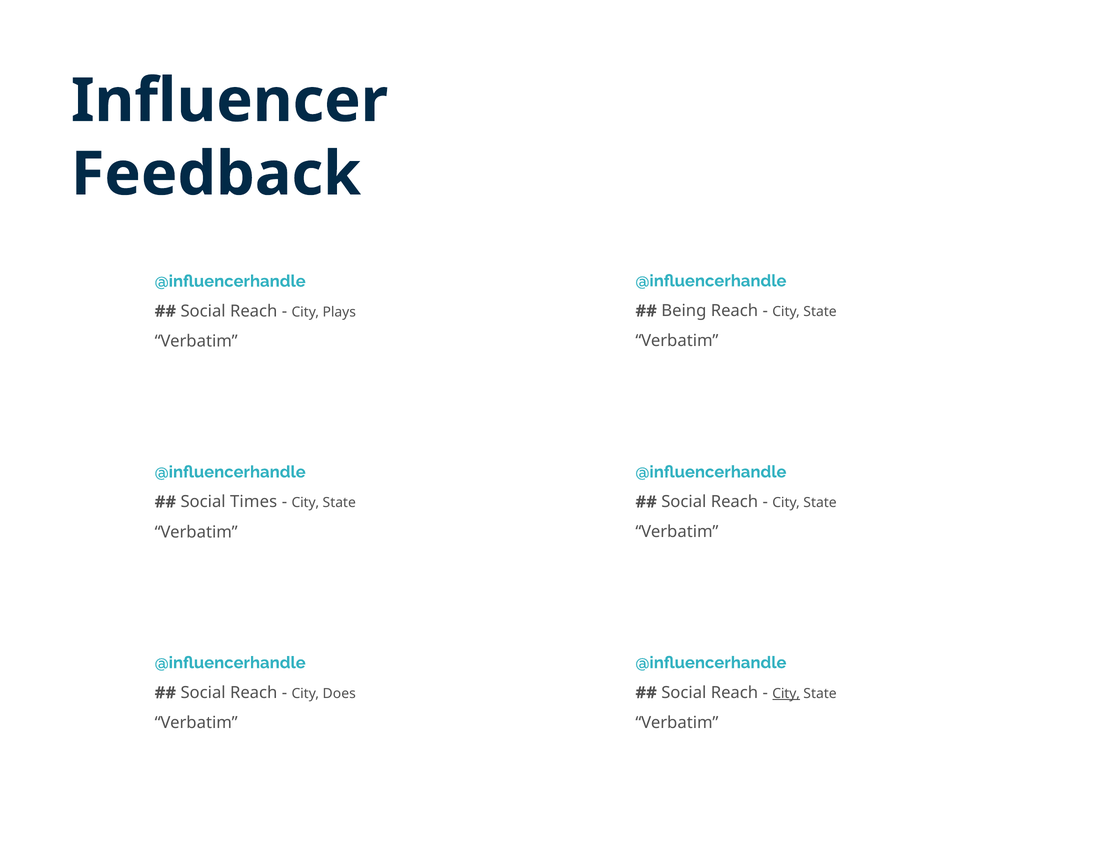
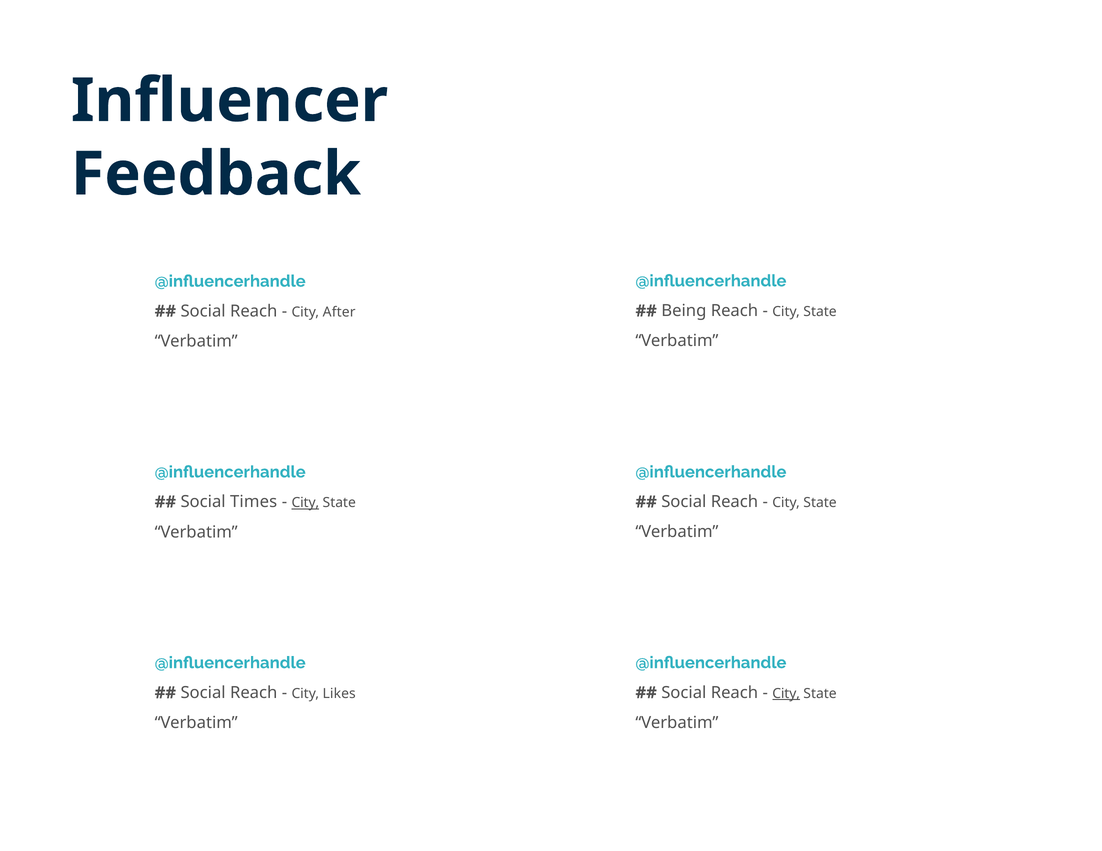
Plays: Plays -> After (339, 312)
City underline: none -> present (305, 503)
Does: Does -> Likes (339, 694)
